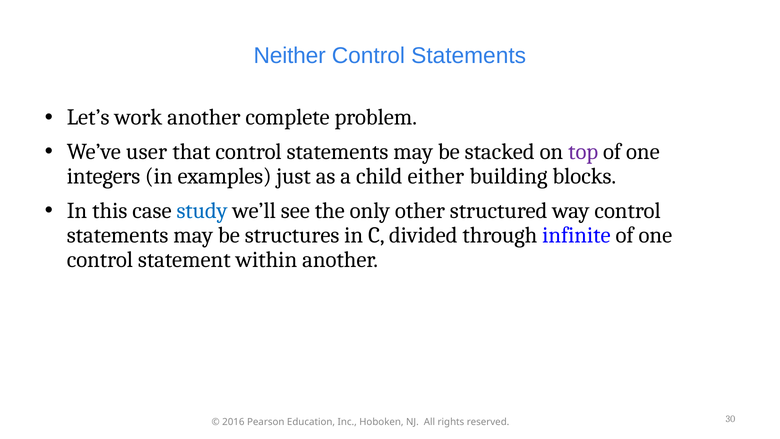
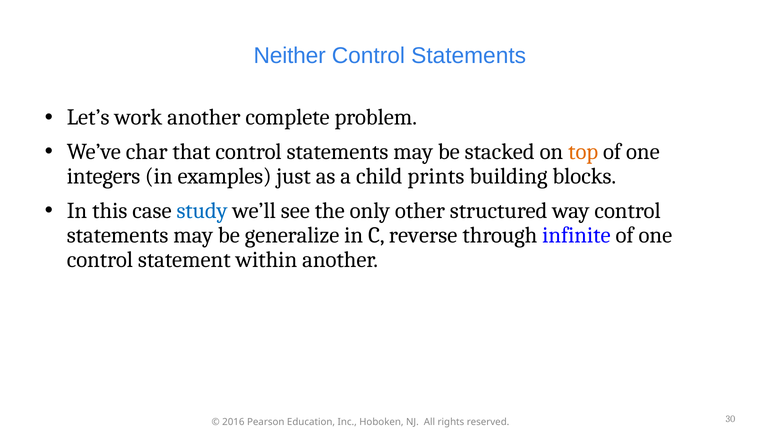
user: user -> char (147, 152)
top colour: purple -> orange (583, 152)
either: either -> prints (436, 176)
structures: structures -> generalize (292, 235)
divided: divided -> reverse (423, 235)
